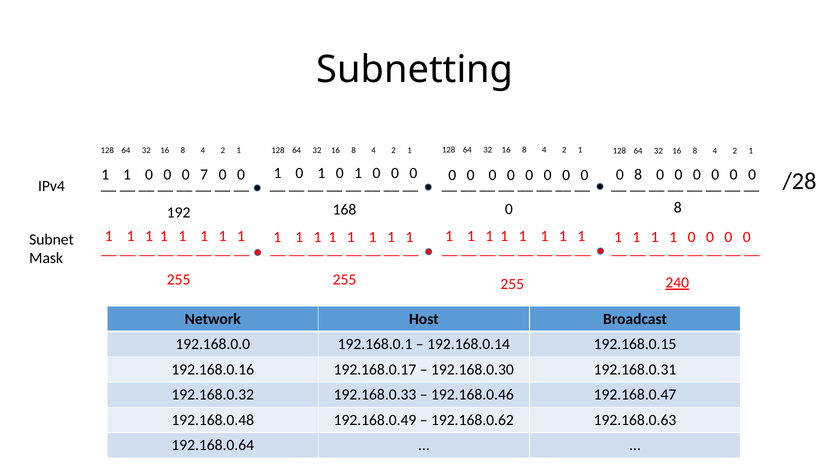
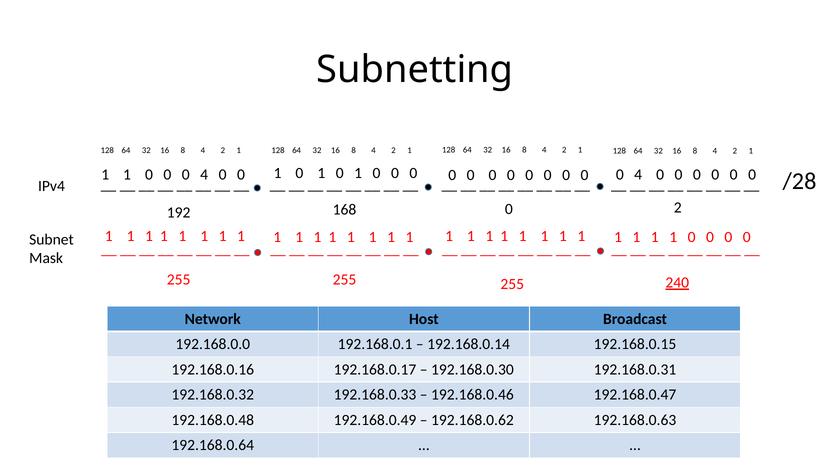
8: 8 -> 4 (638, 174)
7: 7 -> 4 (204, 174)
168 0 8: 8 -> 2 (678, 208)
